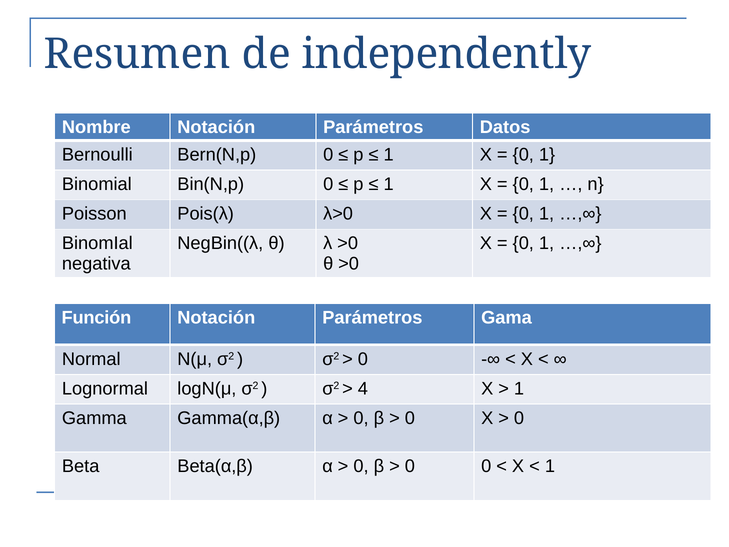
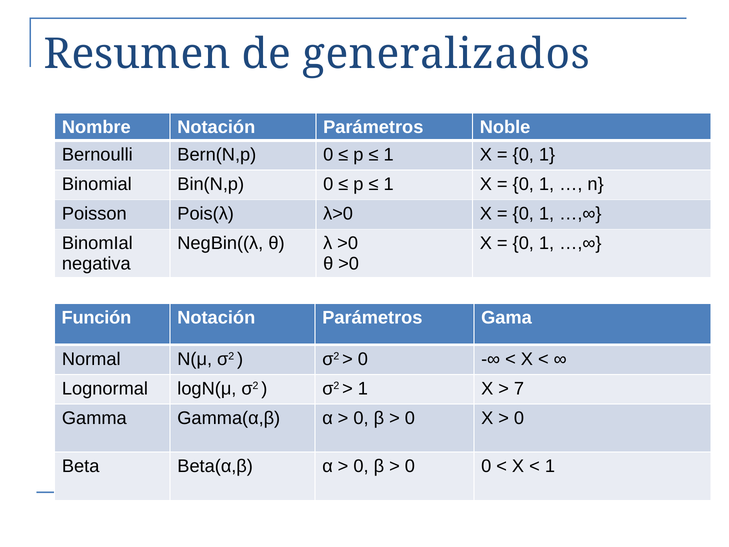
independently: independently -> generalizados (446, 54)
Datos: Datos -> Noble (505, 127)
4: 4 -> 1 (363, 388)
1: 1 -> 7 (519, 388)
